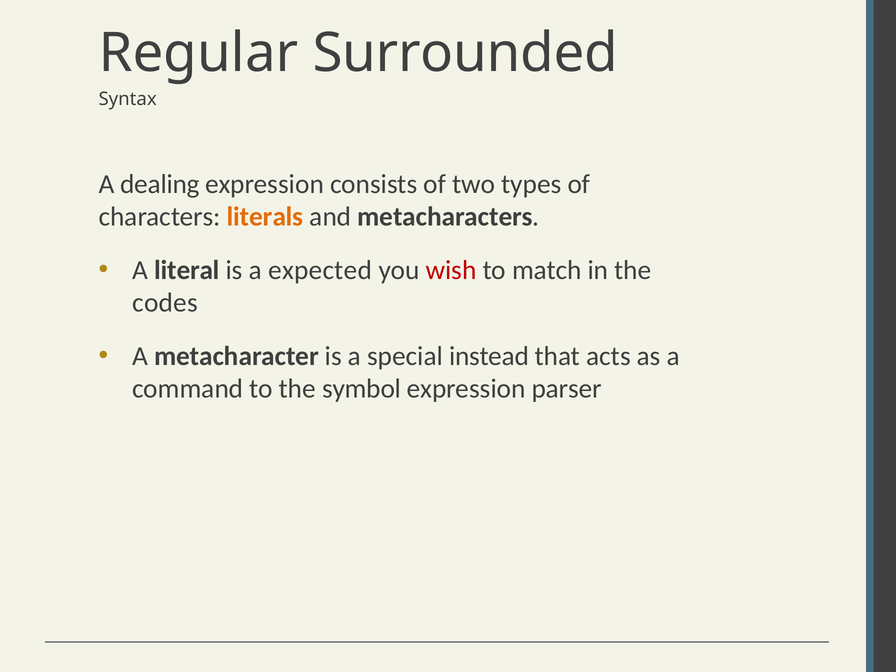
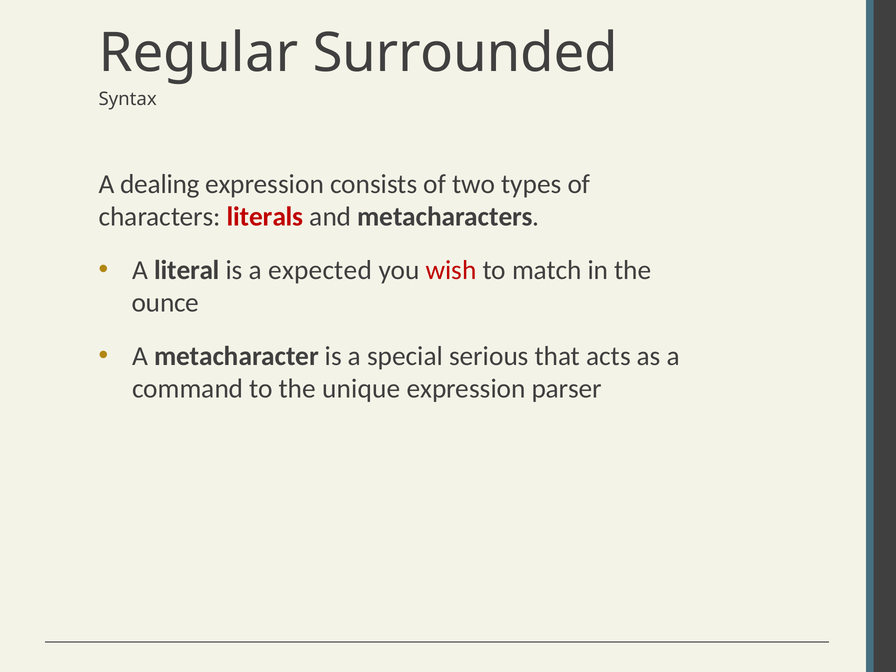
literals colour: orange -> red (265, 217)
codes: codes -> ounce (165, 303)
instead: instead -> serious (489, 356)
symbol: symbol -> unique (361, 389)
